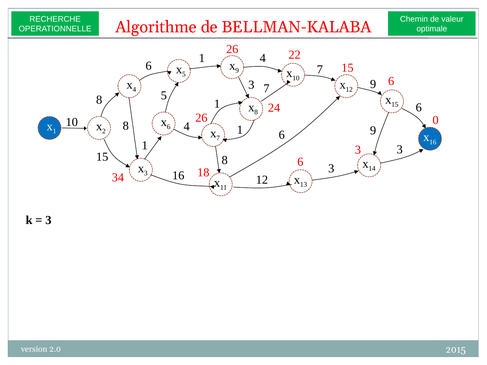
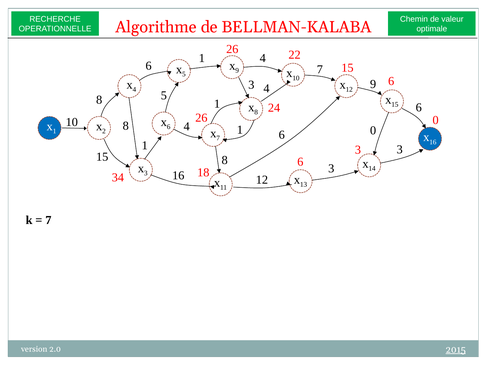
3 7: 7 -> 4 (267, 89)
6 9: 9 -> 0 (373, 130)
3: 3 -> 7 (48, 220)
2015 underline: none -> present (456, 350)
